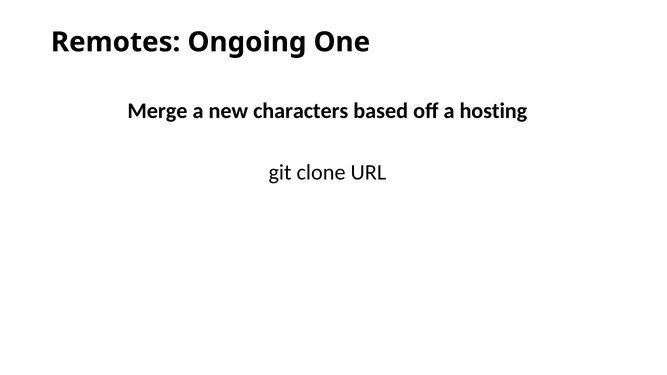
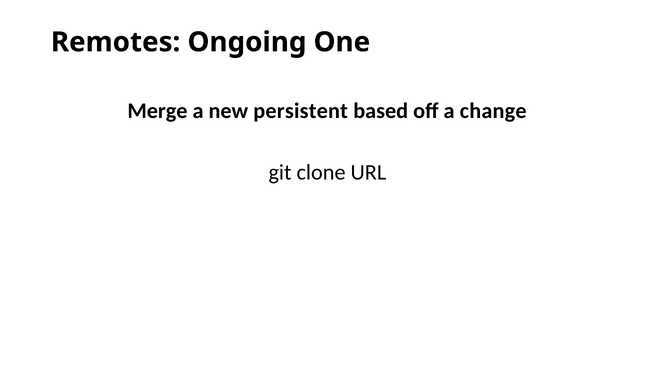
characters: characters -> persistent (301, 111)
hosting: hosting -> change (493, 111)
